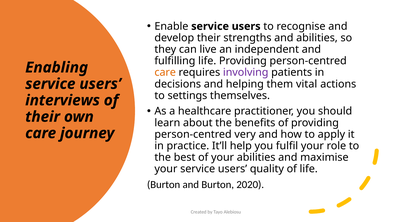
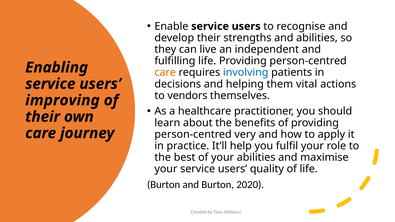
involving colour: purple -> blue (246, 73)
settings: settings -> vendors (187, 96)
interviews: interviews -> improving (62, 100)
